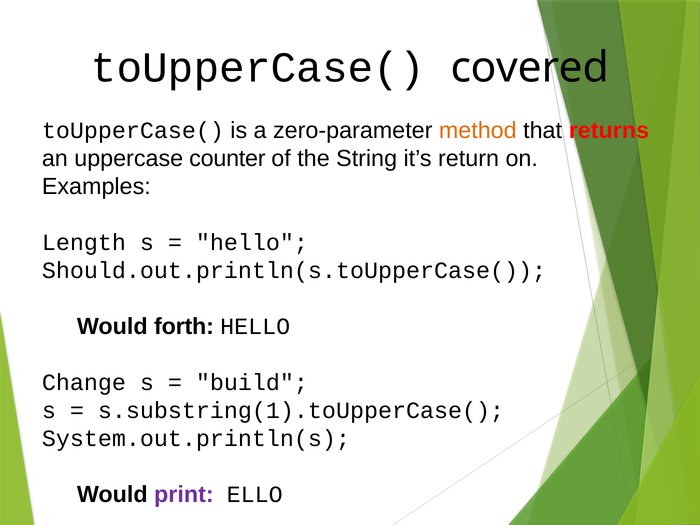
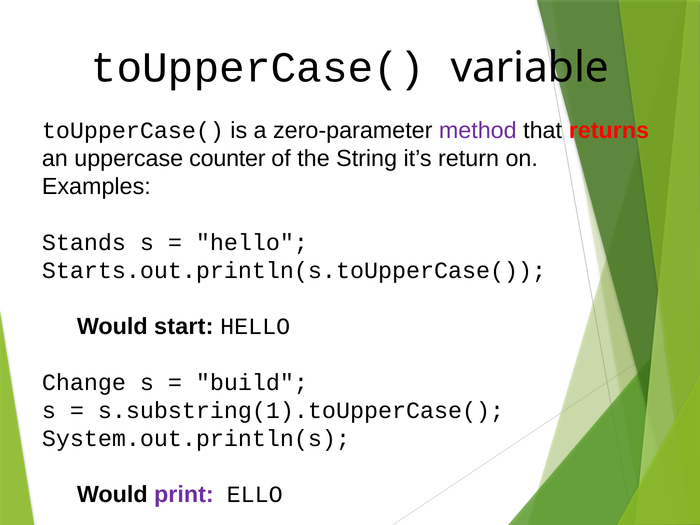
covered: covered -> variable (530, 68)
method colour: orange -> purple (478, 130)
Length: Length -> Stands (84, 242)
Should.out.println(s.toUpperCase(: Should.out.println(s.toUpperCase( -> Starts.out.println(s.toUpperCase( (294, 270)
forth: forth -> start (184, 326)
